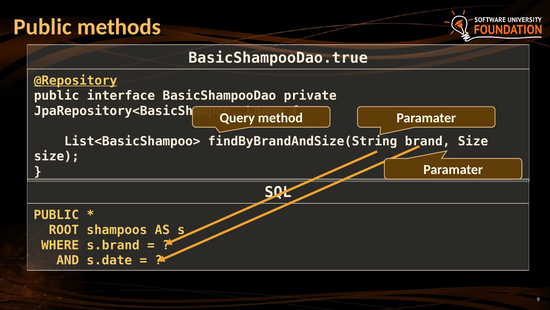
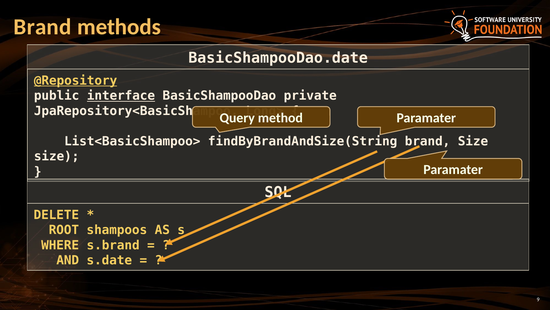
Public: Public -> Brand (43, 27)
BasicShampooDao.true: BasicShampooDao.true -> BasicShampooDao.date (278, 58)
interface underline: none -> present (121, 96)
PUBLIC: PUBLIC -> DELETE (56, 215)
